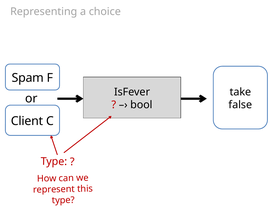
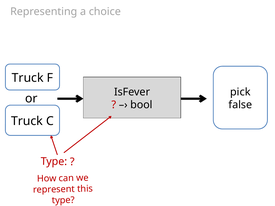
Spam: Spam -> Truck (28, 78)
take: take -> pick (240, 92)
Client: Client -> Truck (27, 121)
